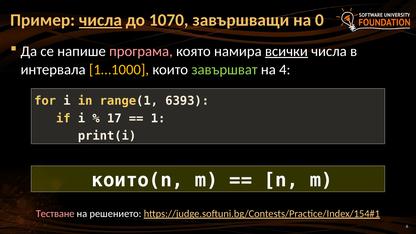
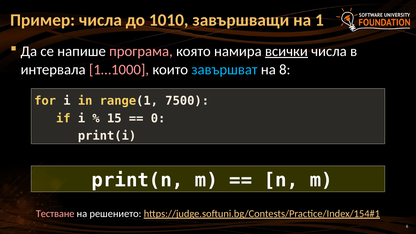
числа underline: present -> none (100, 20)
1070: 1070 -> 1010 (169, 20)
0: 0 -> 1 (319, 20)
1…1000 colour: yellow -> pink (119, 70)
завършват colour: light green -> light blue (224, 70)
4: 4 -> 8 (285, 70)
6393: 6393 -> 7500 (187, 101)
17: 17 -> 15 (114, 118)
1: 1 -> 0 (158, 118)
които(n: които(n -> print(n (137, 180)
